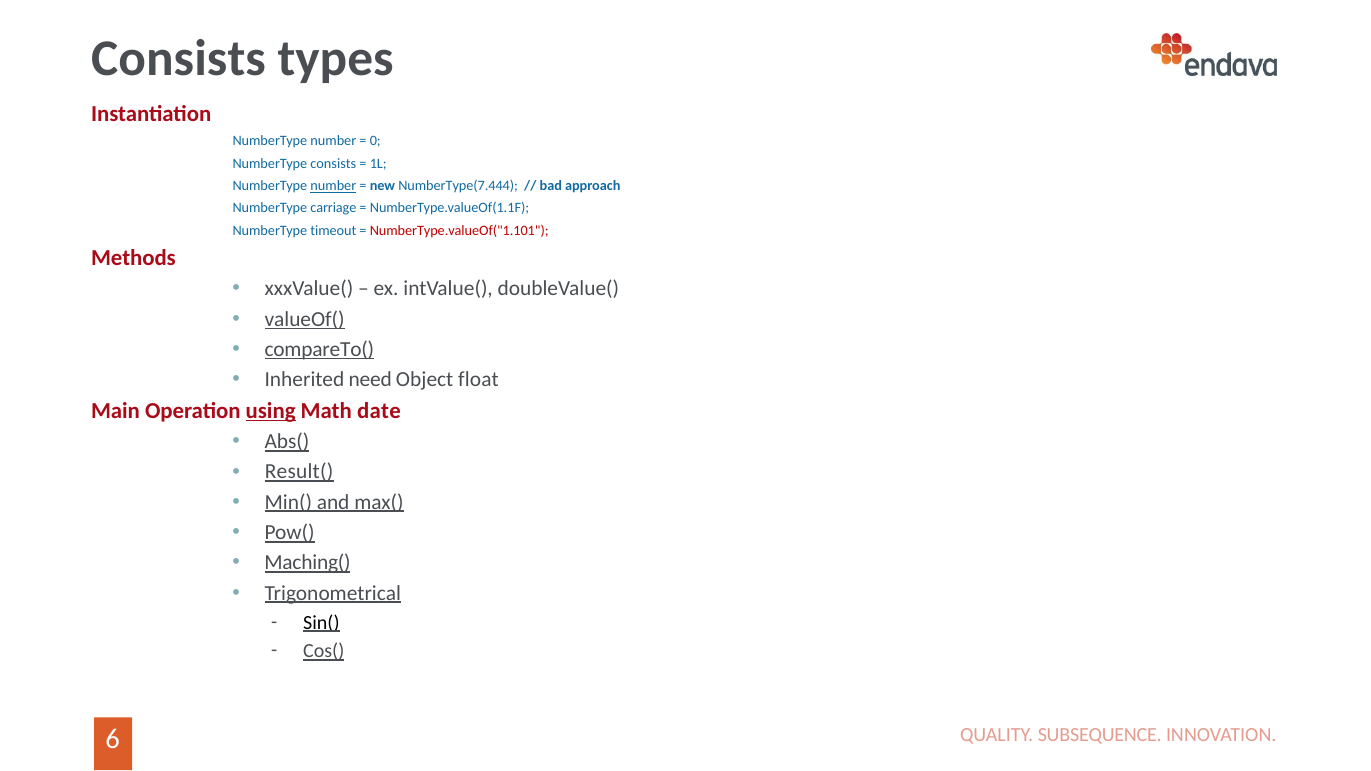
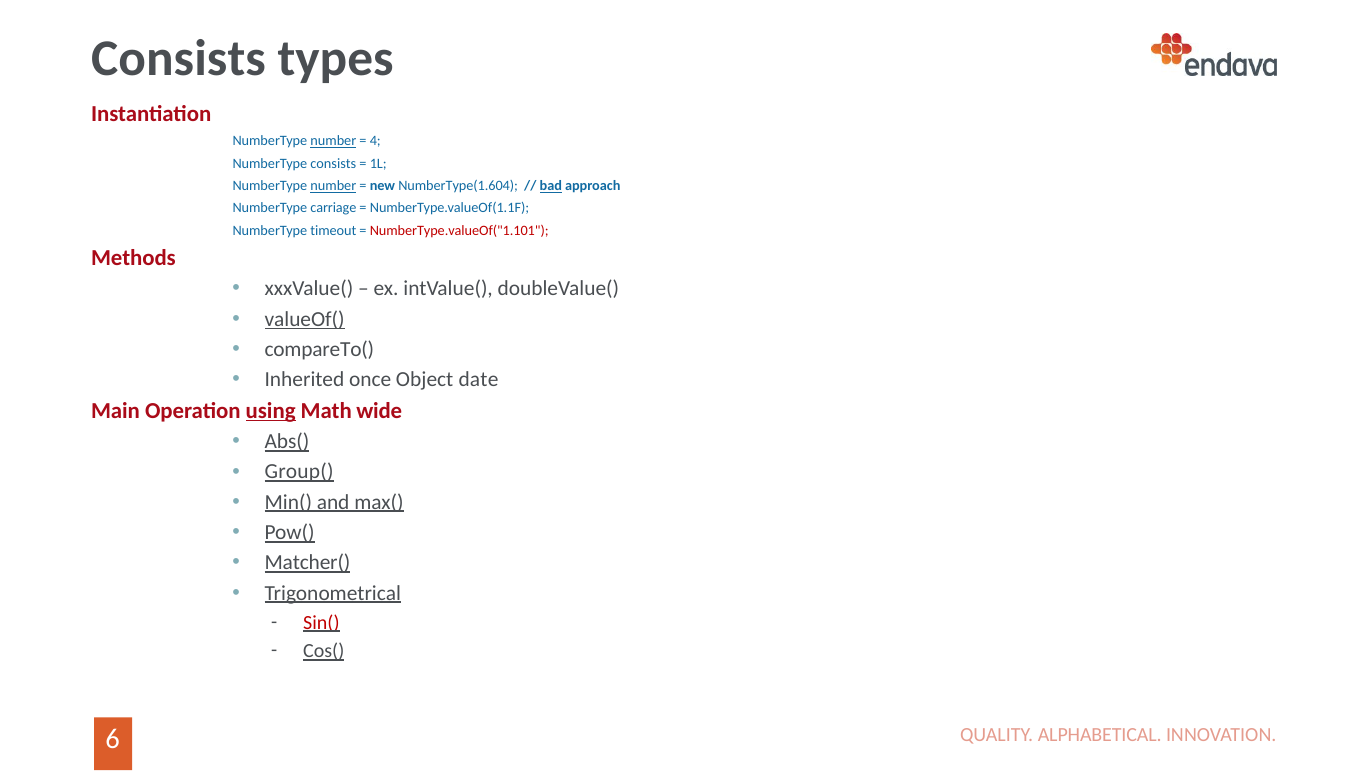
number underline: none -> present (333, 141)
0: 0 -> 4 (375, 141)
NumberType(7.444: NumberType(7.444 -> NumberType(1.604 (458, 186)
bad underline: none -> present (551, 186)
compareTo( underline: present -> none (319, 349)
need: need -> once (370, 380)
float: float -> date (478, 380)
date: date -> wide (379, 411)
Result(: Result( -> Group( (299, 472)
Maching(: Maching( -> Matcher( (307, 563)
Sin( colour: black -> red (321, 623)
SUBSEQUENCE: SUBSEQUENCE -> ALPHABETICAL (1100, 735)
